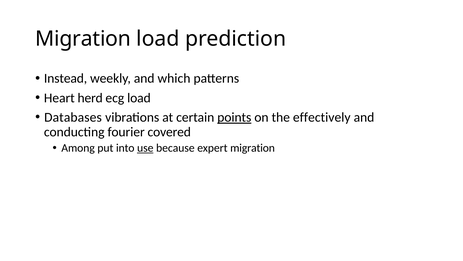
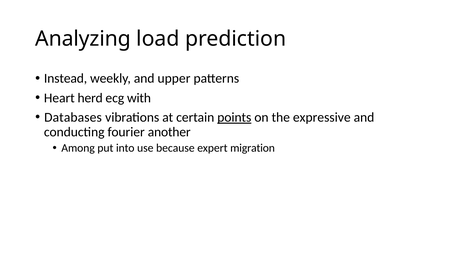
Migration: Migration -> Analyzing (83, 39)
which: which -> upper (174, 78)
ecg load: load -> with (139, 98)
effectively: effectively -> expressive (322, 117)
covered: covered -> another (169, 132)
use underline: present -> none (145, 148)
